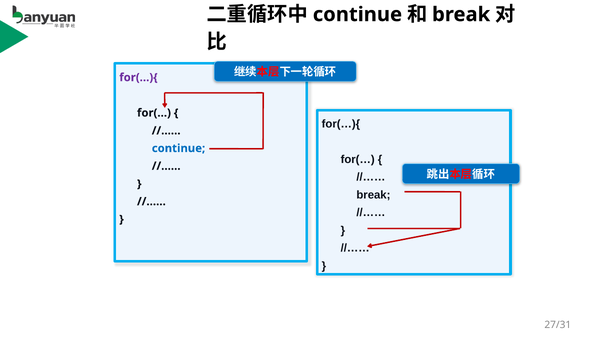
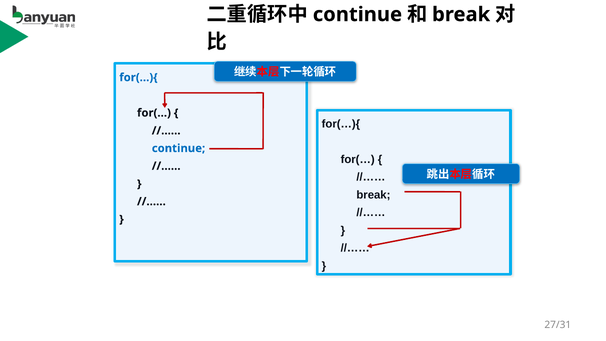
for(…){ colour: purple -> blue (138, 77)
